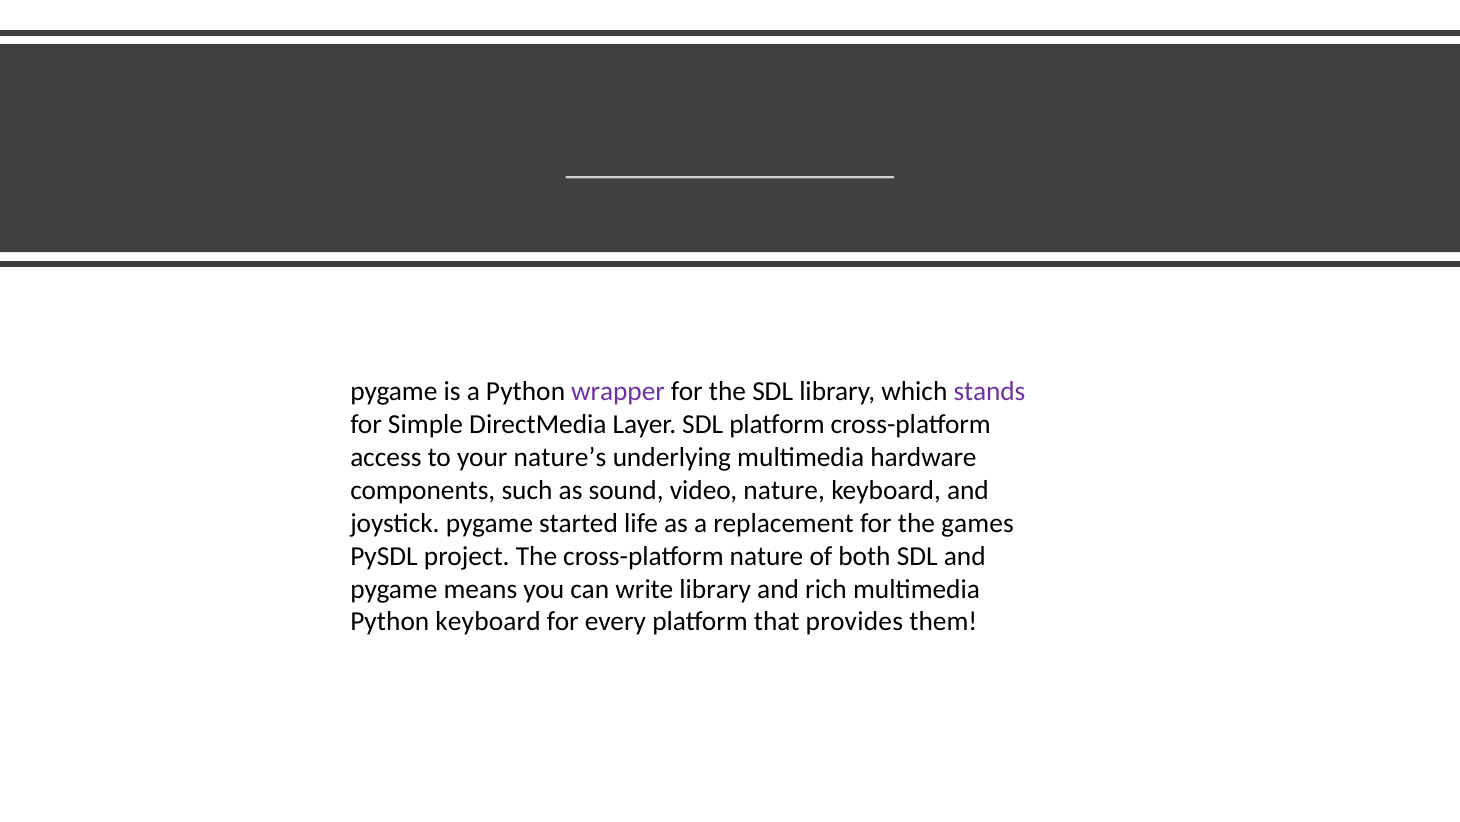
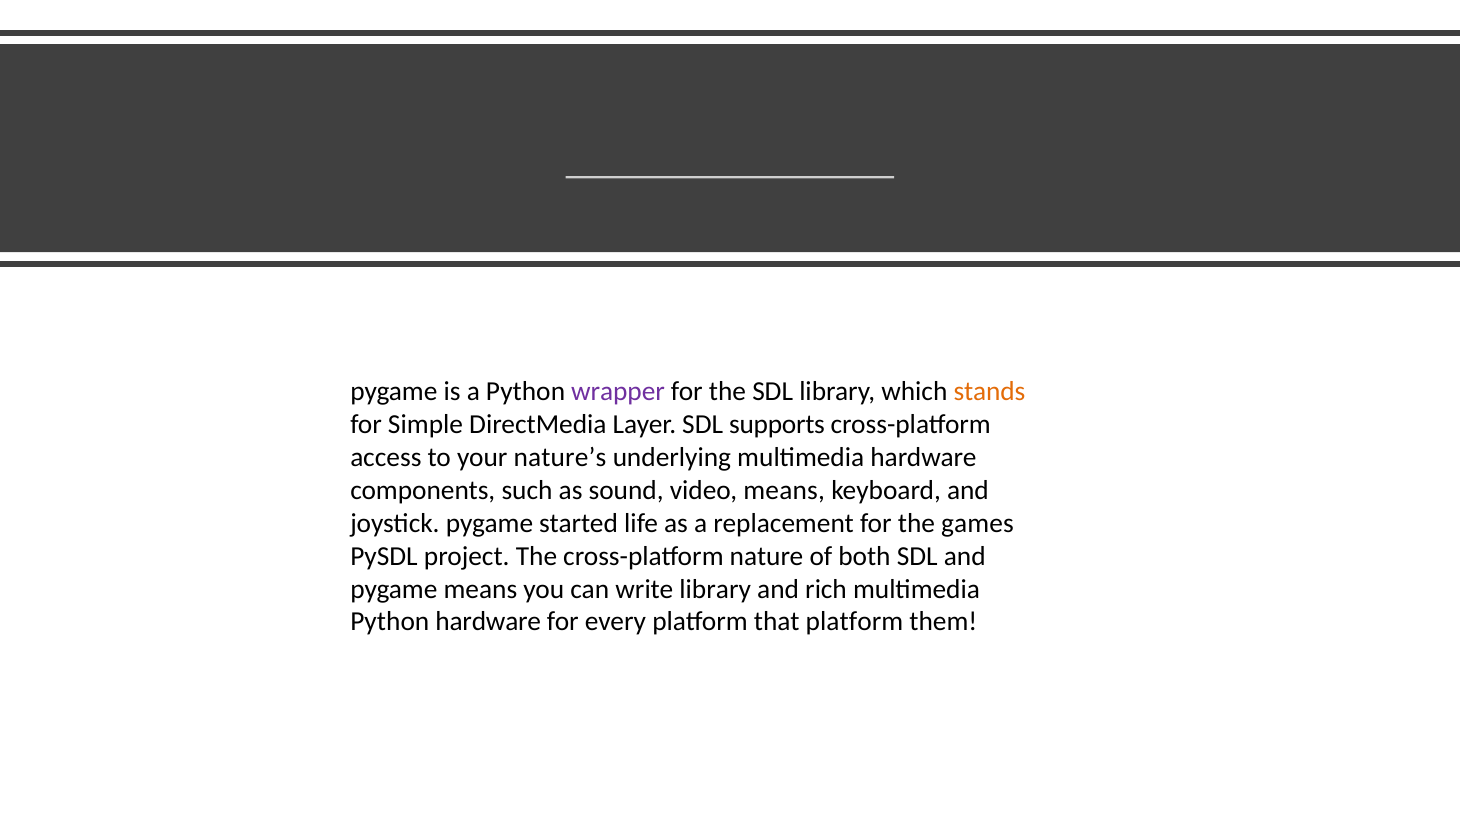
stands colour: purple -> orange (990, 391)
SDL platform: platform -> supports (777, 424)
video nature: nature -> means (784, 490)
Python keyboard: keyboard -> hardware (488, 621)
that provides: provides -> platform (854, 621)
